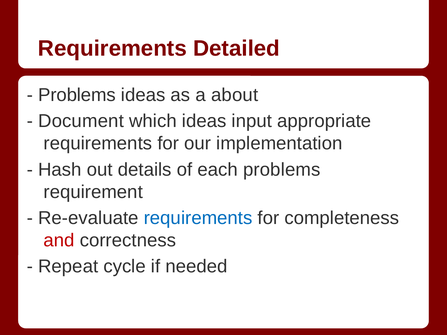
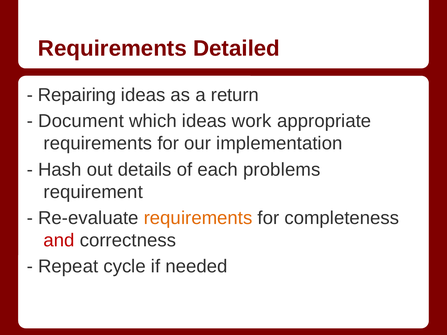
Problems: Problems -> Repairing (77, 95)
about: about -> return (235, 95)
input: input -> work (252, 121)
requirements colour: blue -> orange (198, 218)
